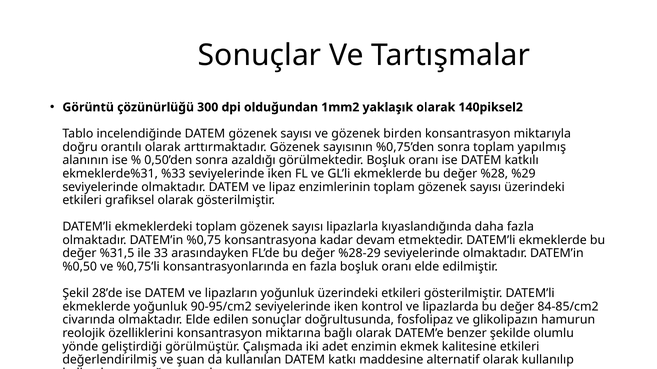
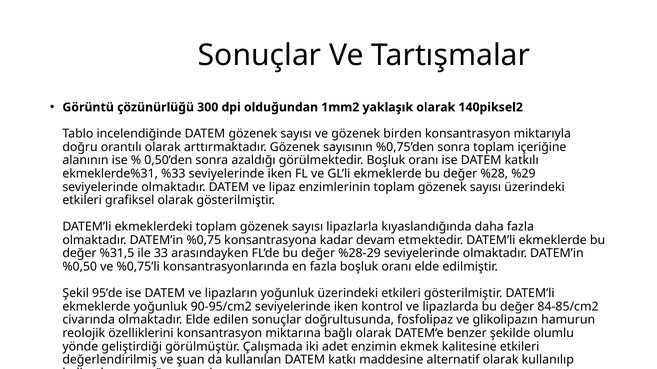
yapılmış: yapılmış -> içeriğine (542, 147)
28’de: 28’de -> 95’de (107, 294)
